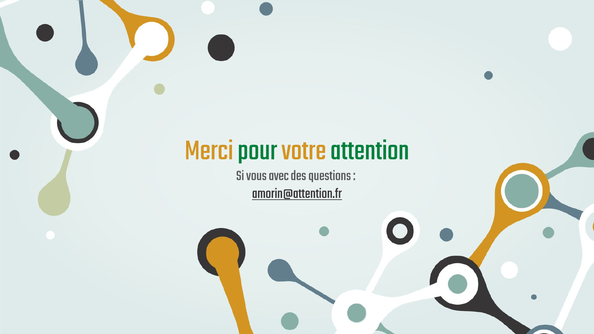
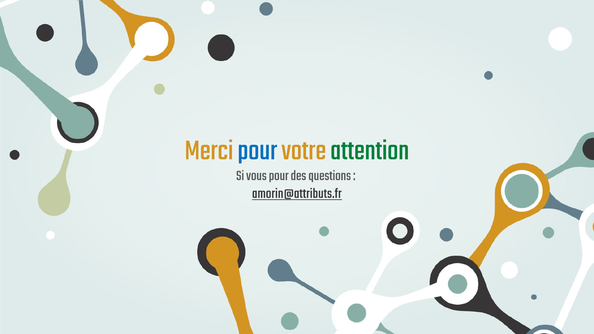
pour colour: green -> blue (257, 150)
vous avec: avec -> pour (279, 175)
amorin@attention.fr: amorin@attention.fr -> amorin@attributs.fr (297, 193)
